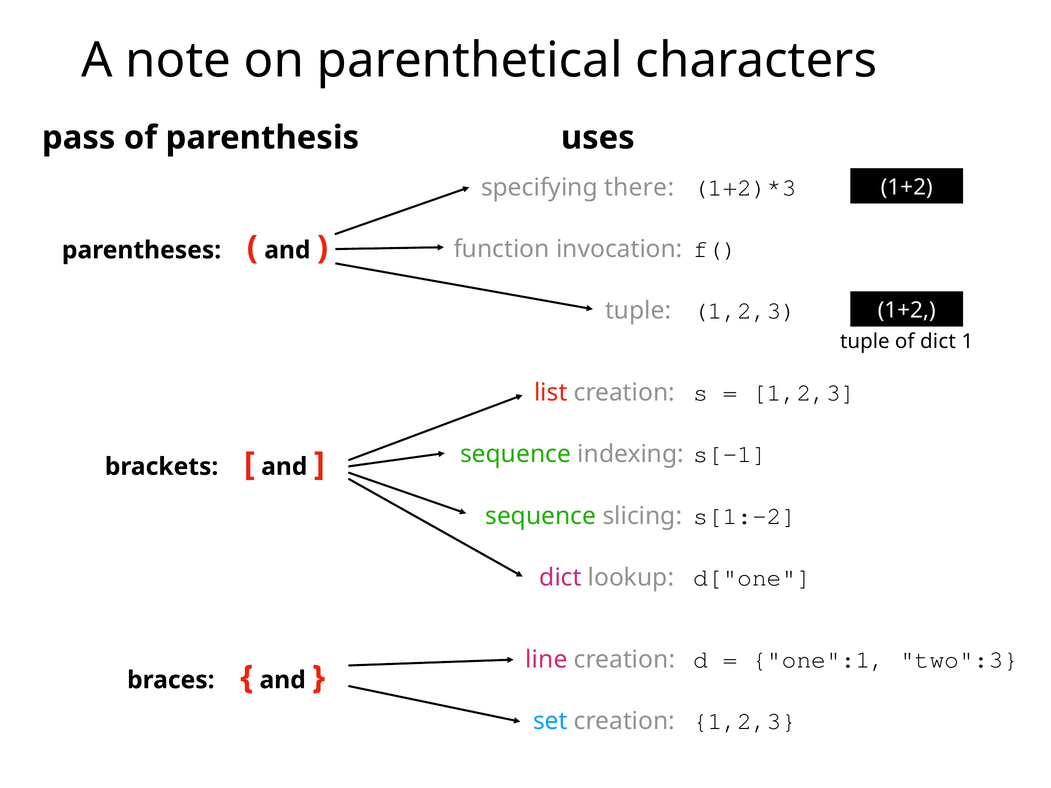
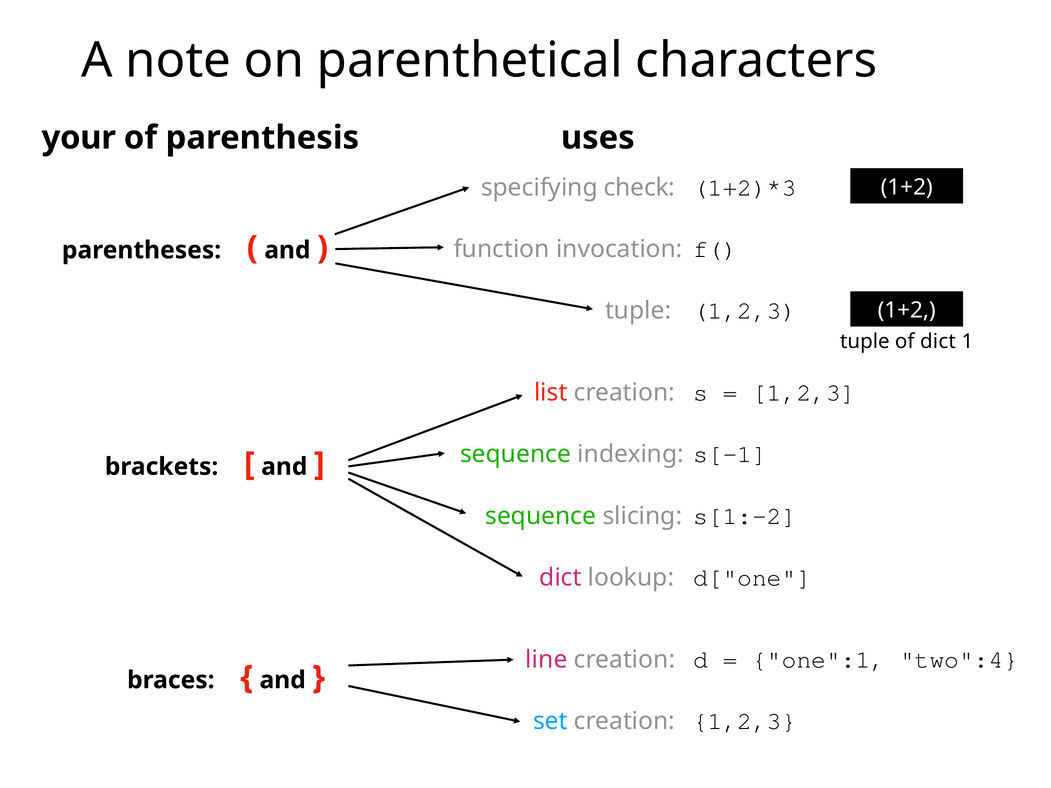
pass: pass -> your (79, 138)
there: there -> check (639, 188)
two":3: two":3 -> two":4 (959, 660)
